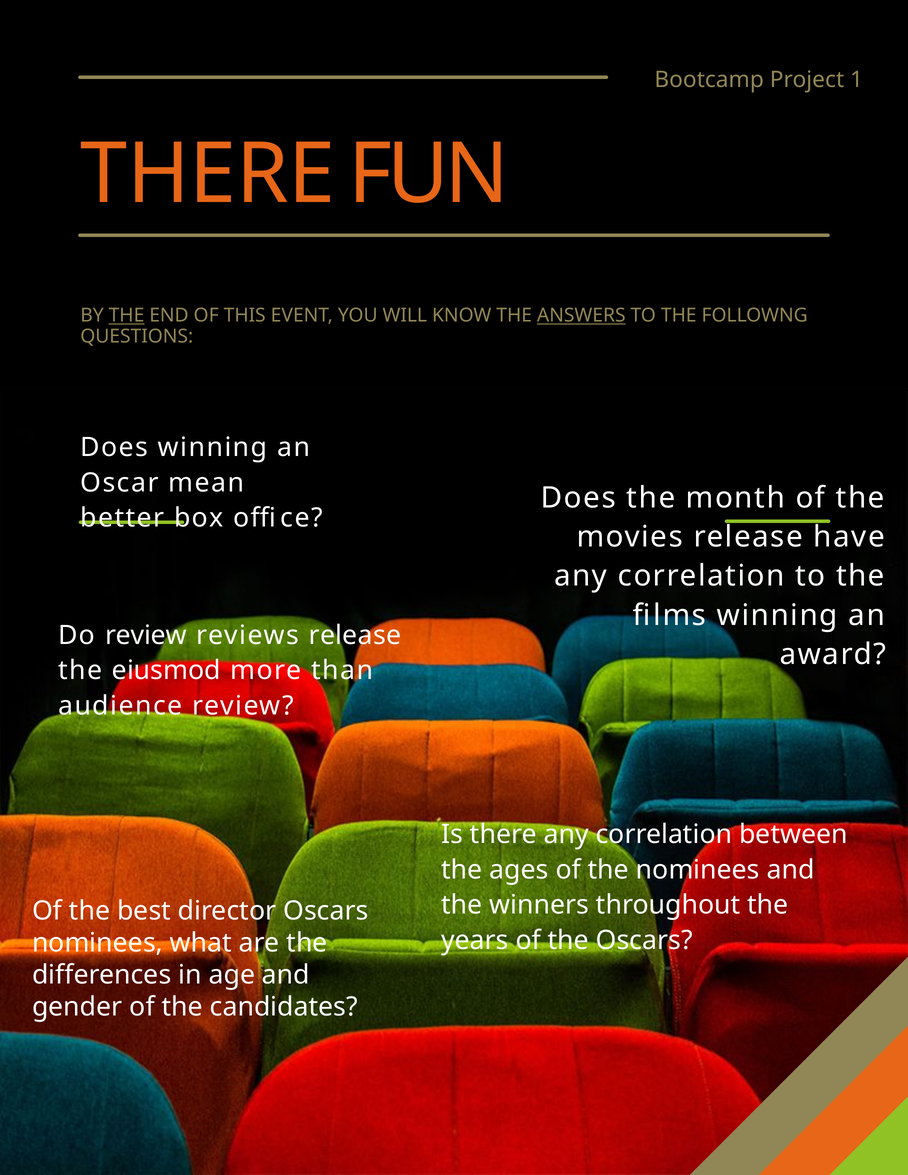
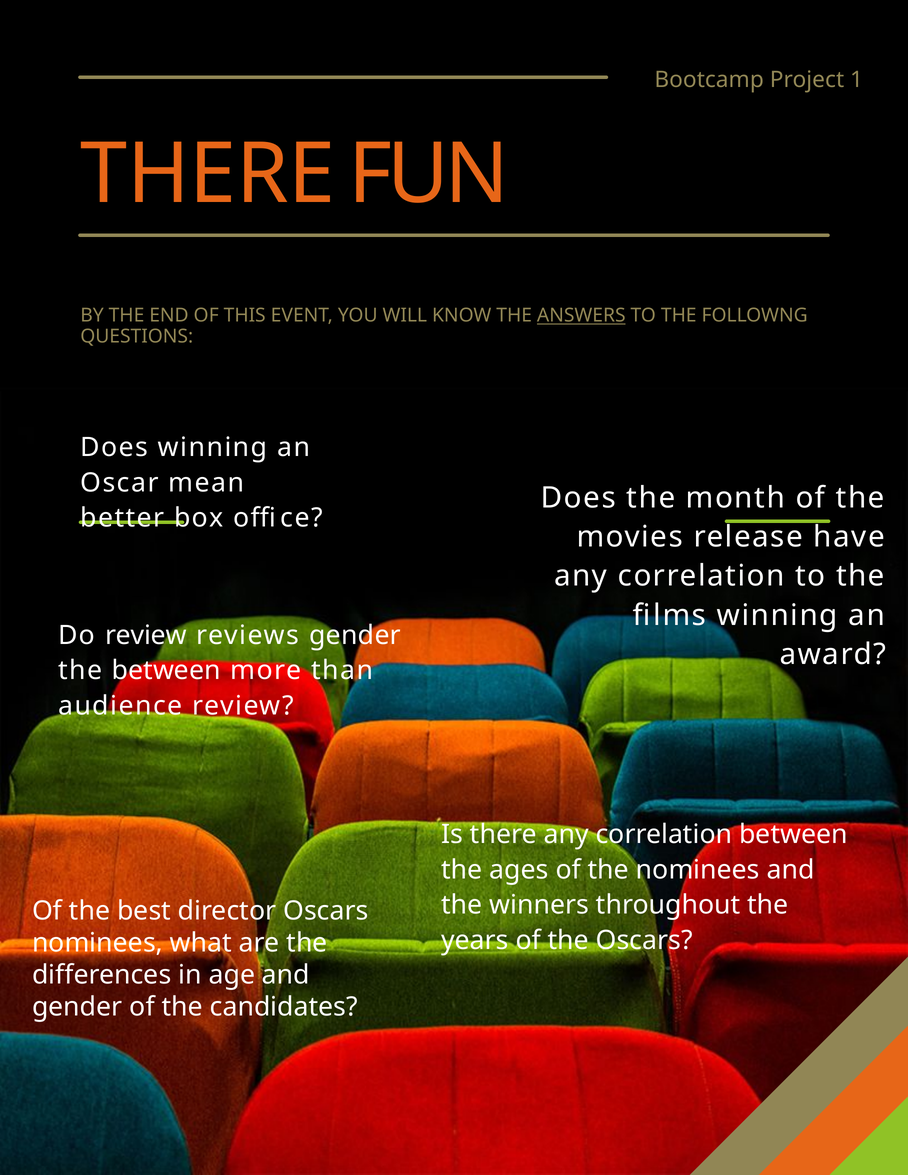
THE underline: present -> none (127, 316)
reviews release: release -> gender (355, 635)
the eiusmod: eiusmod -> between (166, 671)
